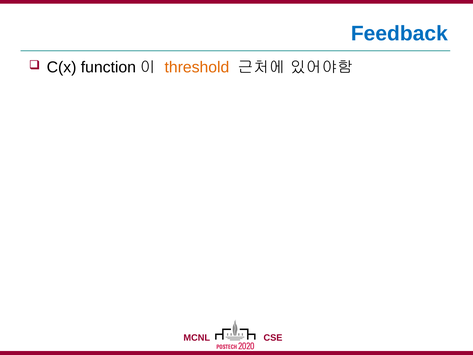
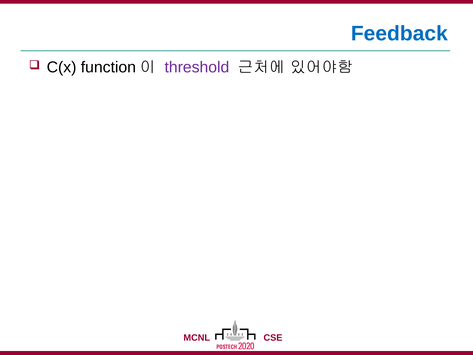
threshold colour: orange -> purple (197, 67)
